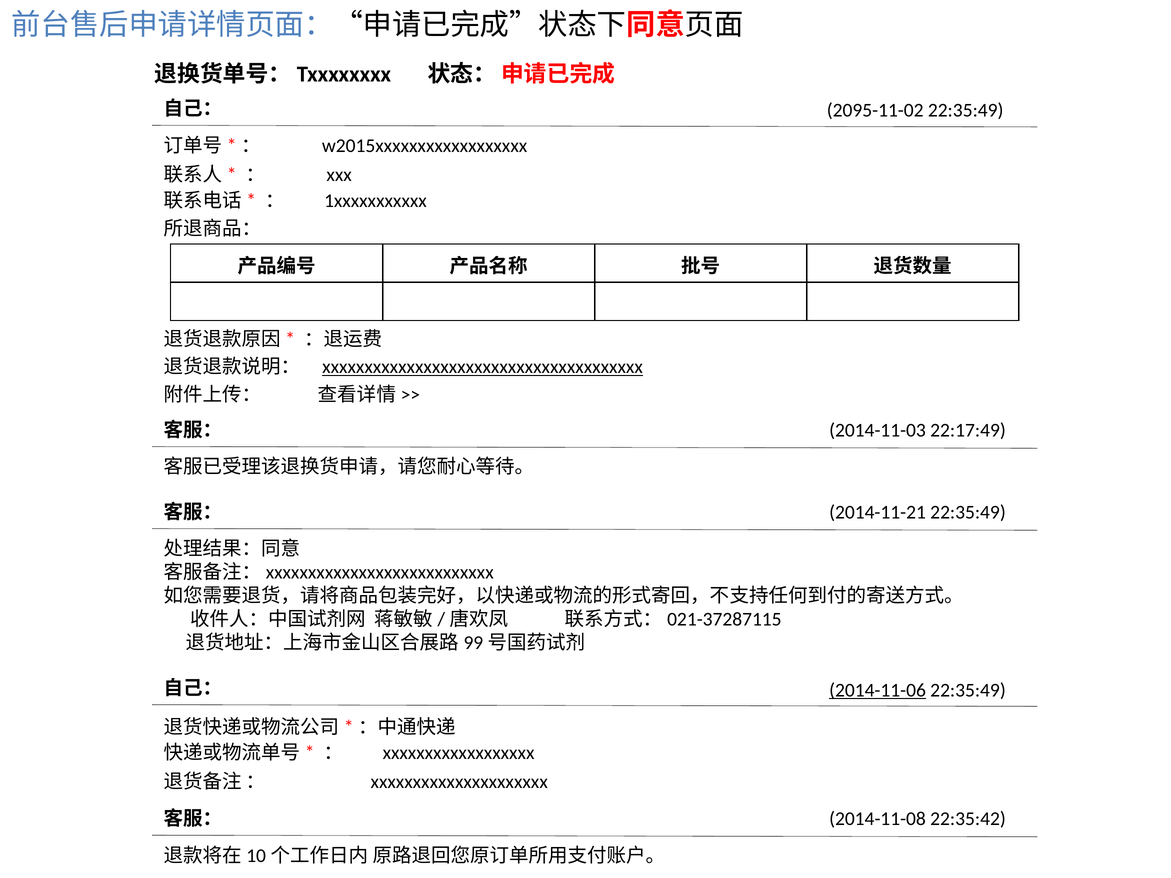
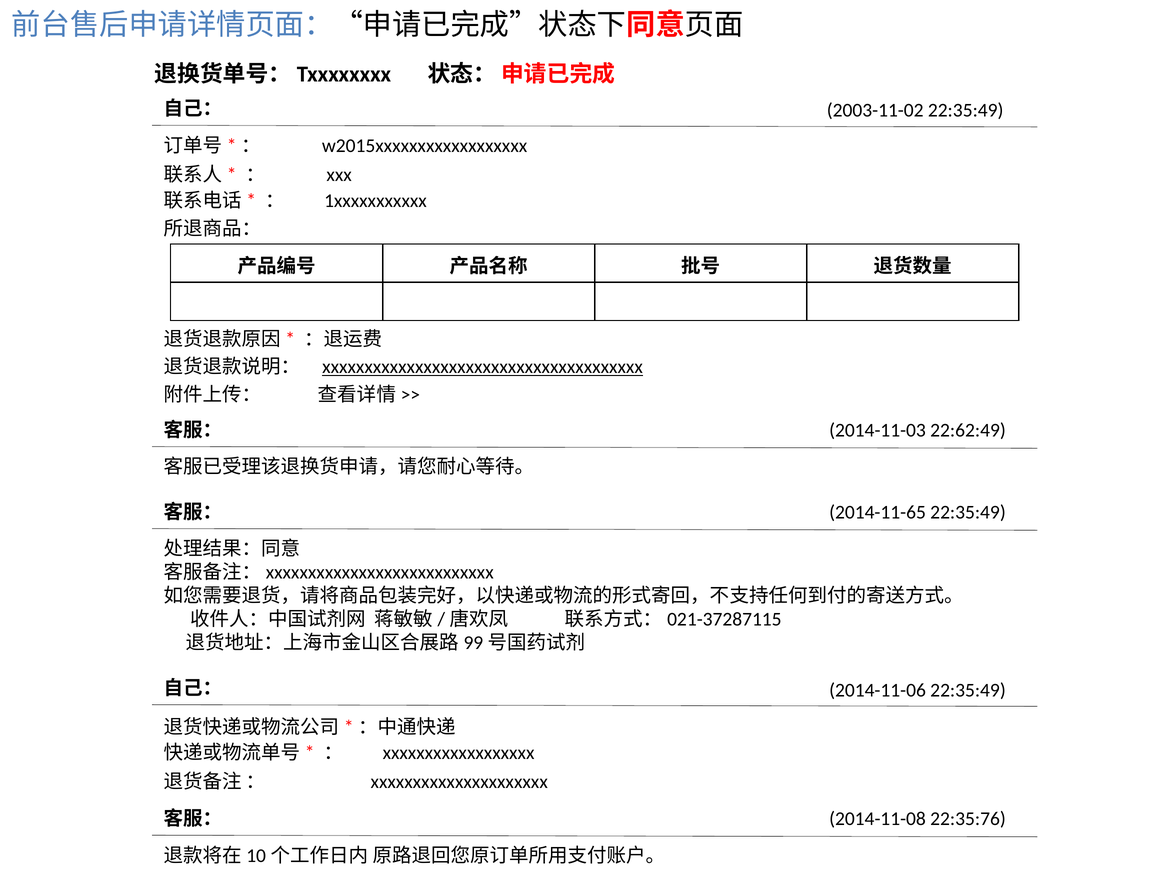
2095-11-02: 2095-11-02 -> 2003-11-02 (875, 110)
22:17:49: 22:17:49 -> 22:62:49 (968, 430)
2014-11-21: 2014-11-21 -> 2014-11-65 (878, 512)
2014-11-06 underline: present -> none (878, 690)
22:35:42: 22:35:42 -> 22:35:76 (968, 819)
